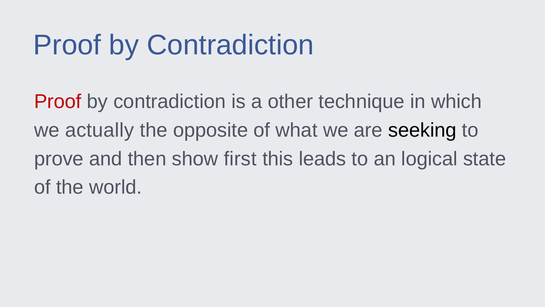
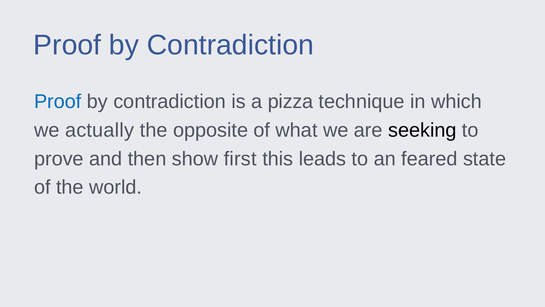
Proof colour: red -> blue (58, 101)
other: other -> pizza (290, 101)
logical: logical -> feared (429, 159)
